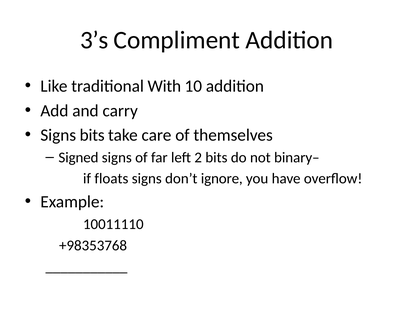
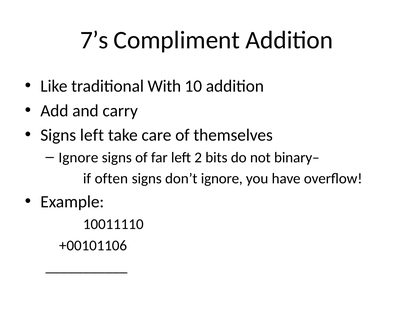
3’s: 3’s -> 7’s (94, 40)
Signs bits: bits -> left (92, 135)
Signed: Signed -> Ignore (78, 157)
floats: floats -> often (111, 178)
+98353768: +98353768 -> +00101106 (93, 245)
